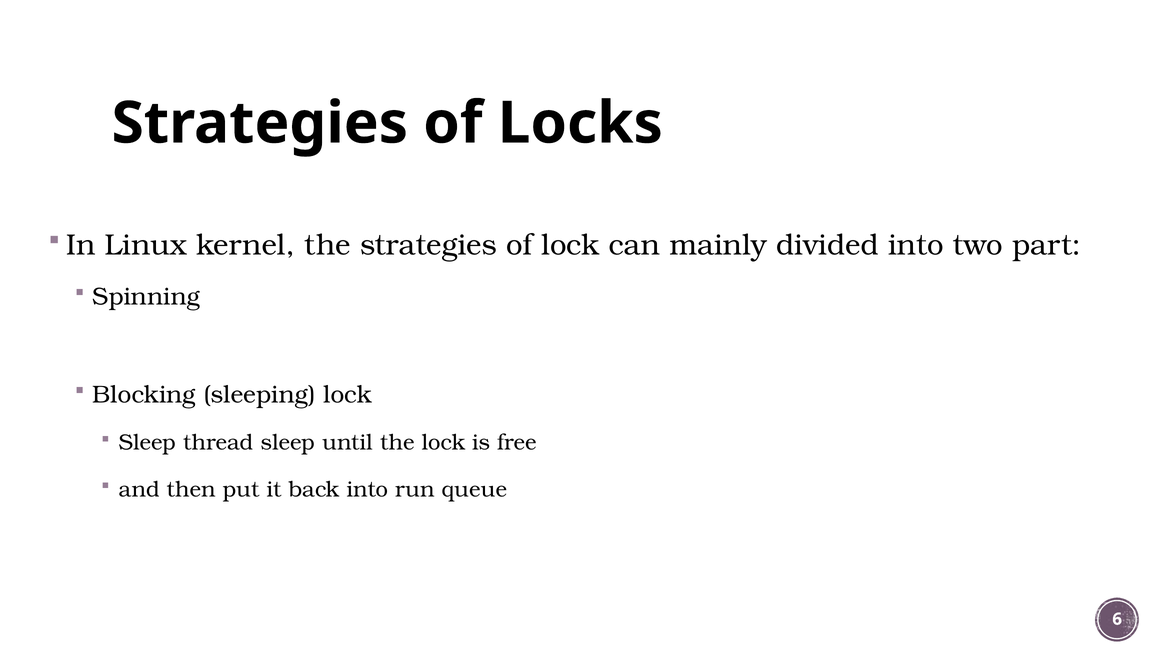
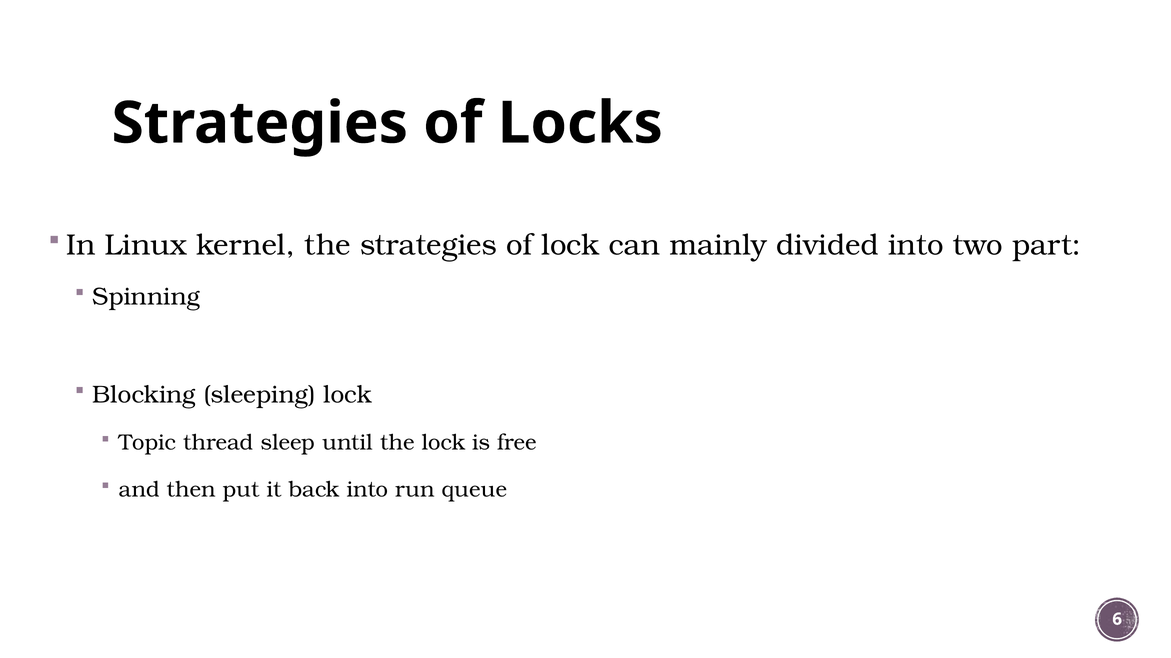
Sleep: Sleep -> Topic (147, 443)
